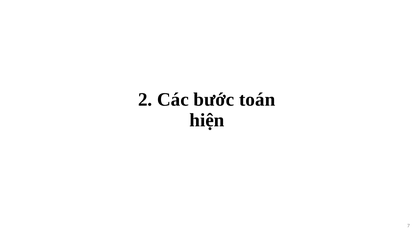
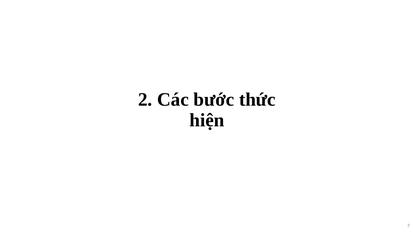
toán: toán -> thức (257, 100)
